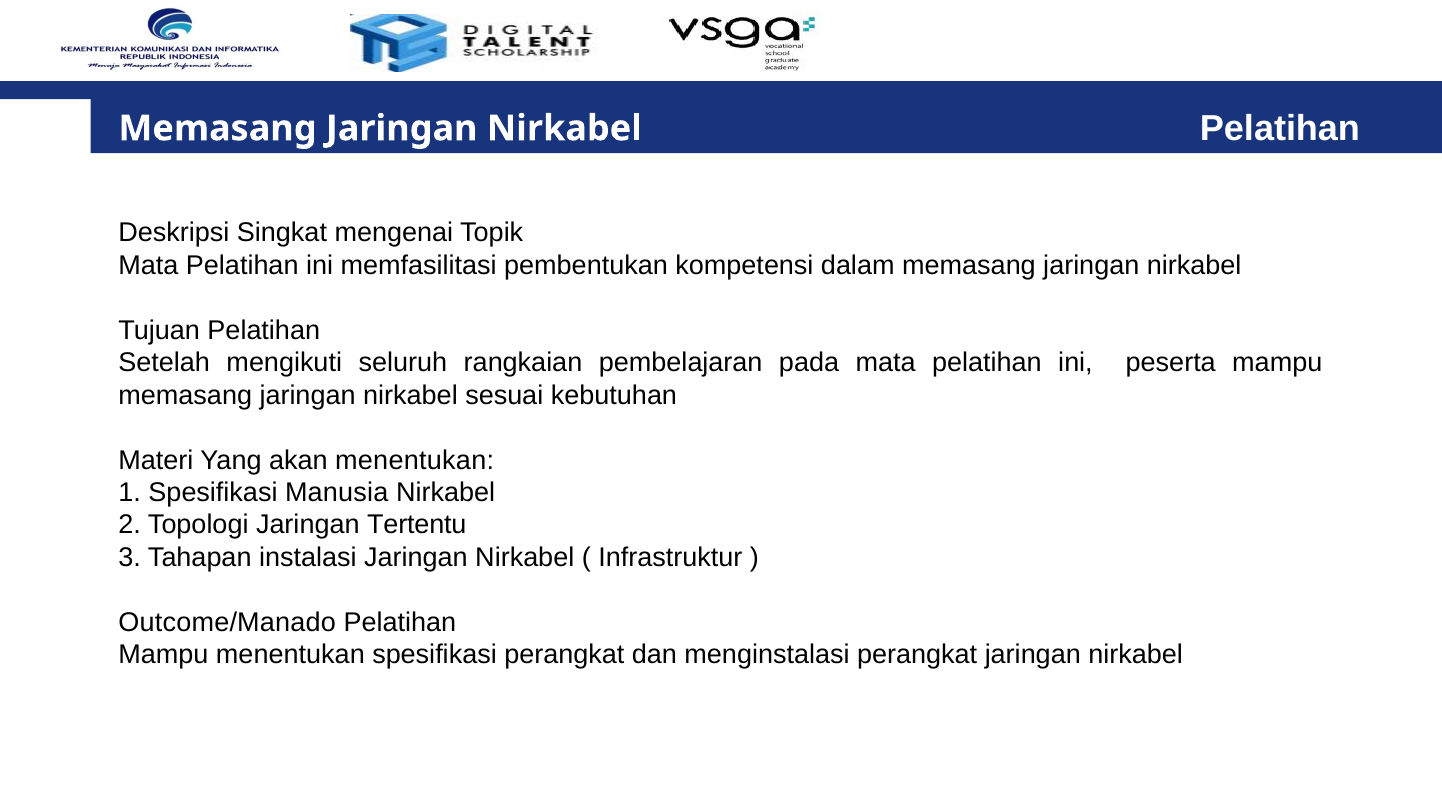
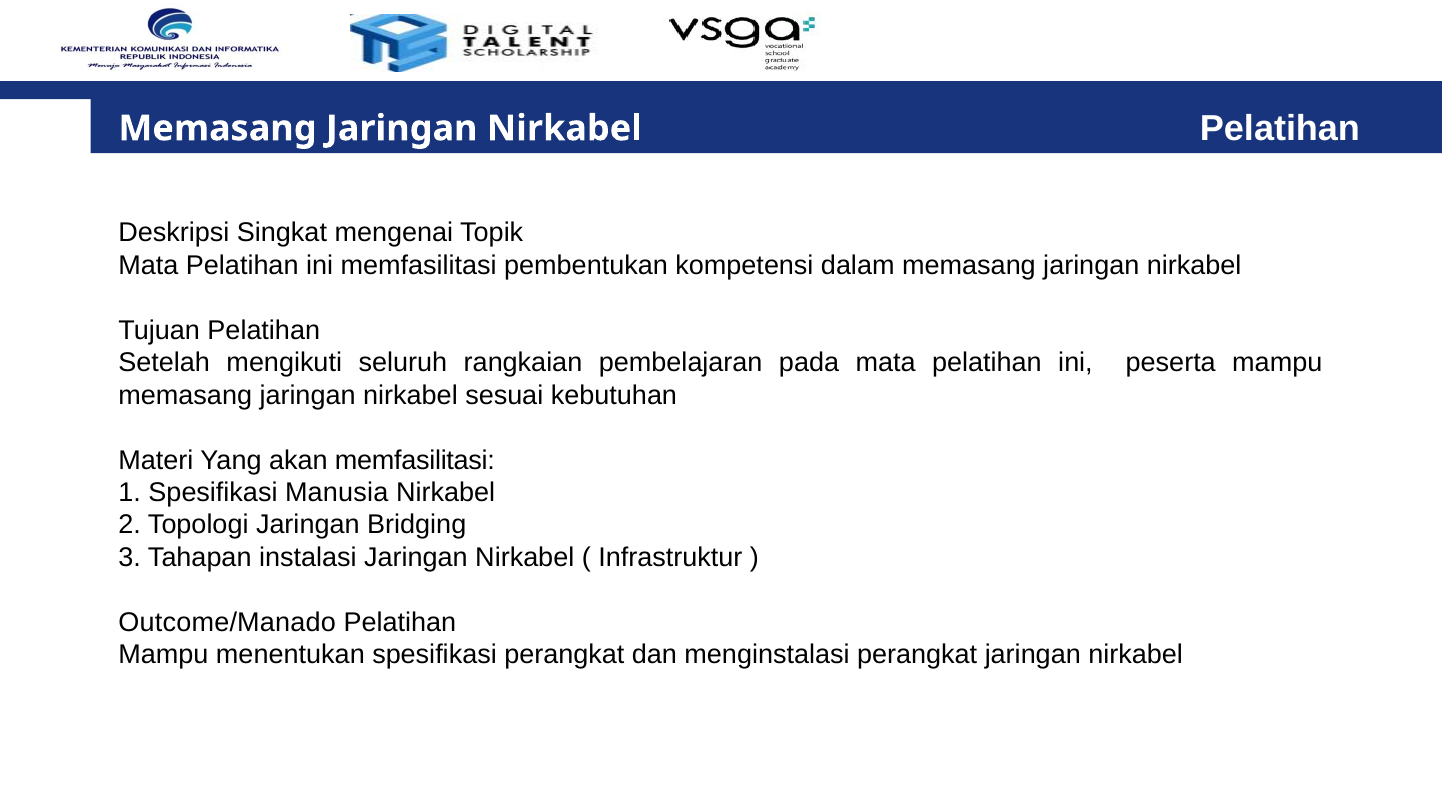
akan menentukan: menentukan -> memfasilitasi (415, 460)
Tertentu: Tertentu -> Bridging (417, 525)
